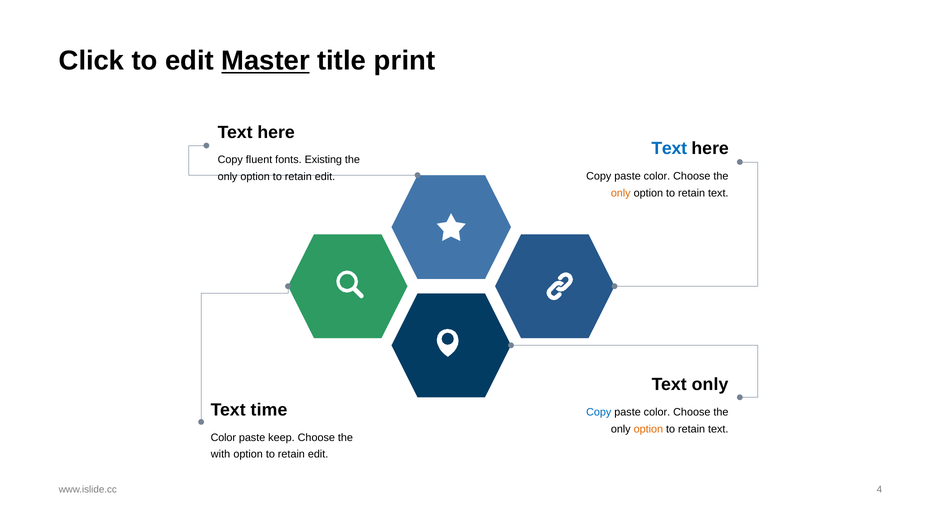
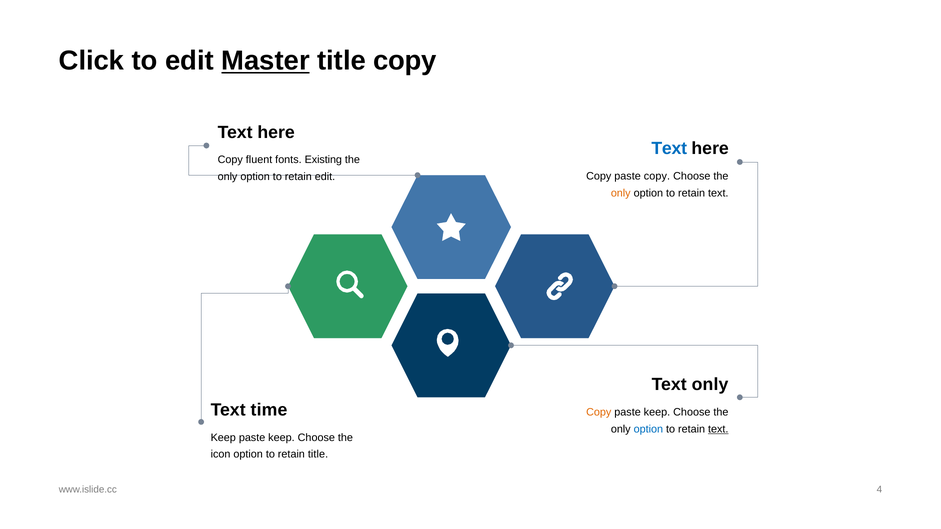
title print: print -> copy (405, 61)
color: color -> copy (657, 176)
Copy colour: blue -> orange (599, 413)
color: color -> keep (657, 413)
option colour: orange -> blue (648, 429)
text underline: none -> present (718, 429)
Color: Color -> Keep (223, 438)
with: with -> icon (221, 455)
edit: edit -> title (318, 455)
